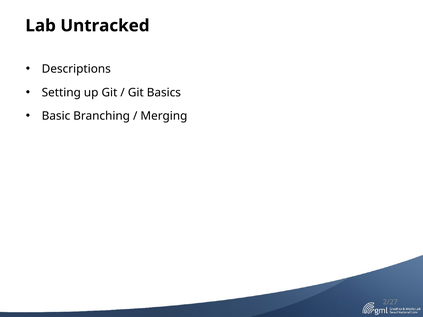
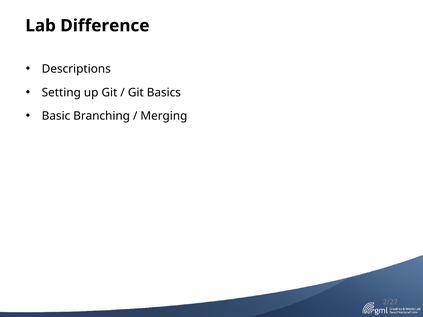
Untracked: Untracked -> Difference (105, 26)
